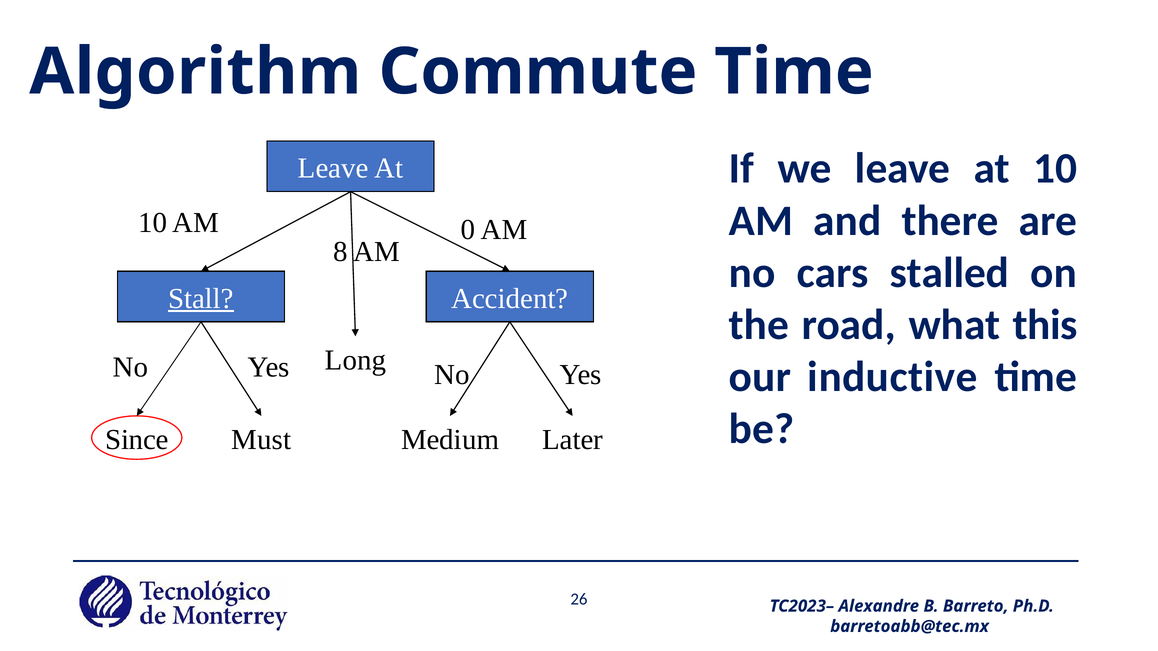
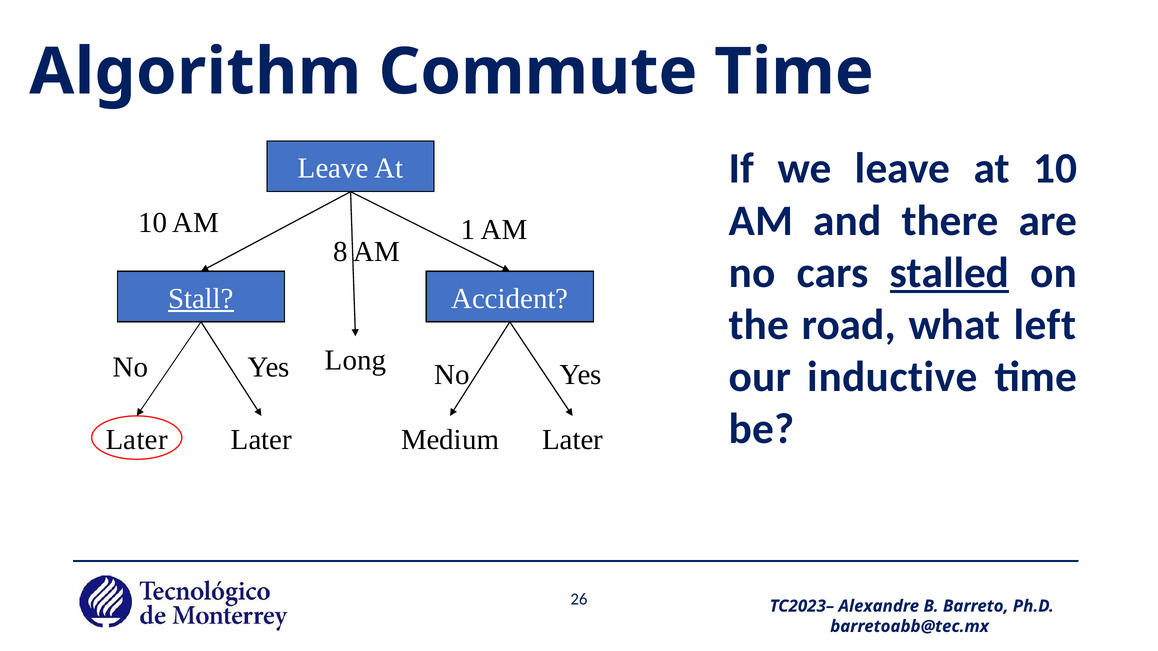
0: 0 -> 1 (468, 230)
stalled underline: none -> present (949, 273)
this: this -> left (1045, 325)
Since: Since -> Later (137, 440)
Must: Must -> Later (261, 440)
